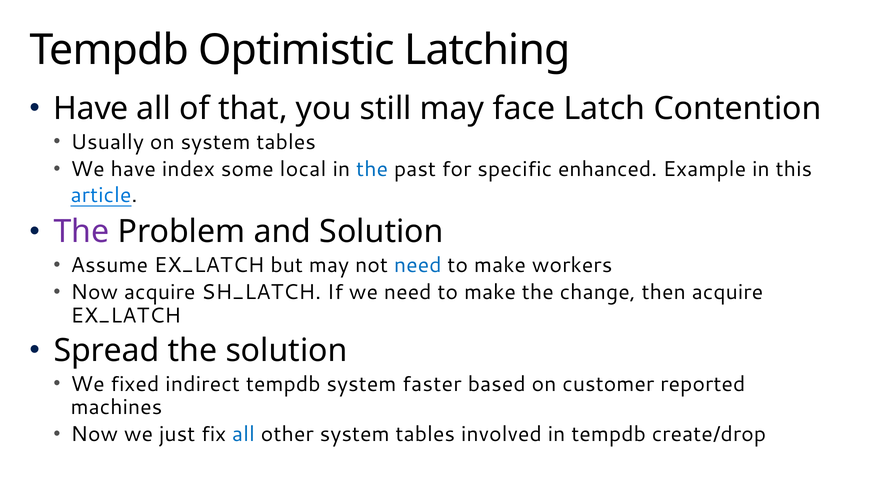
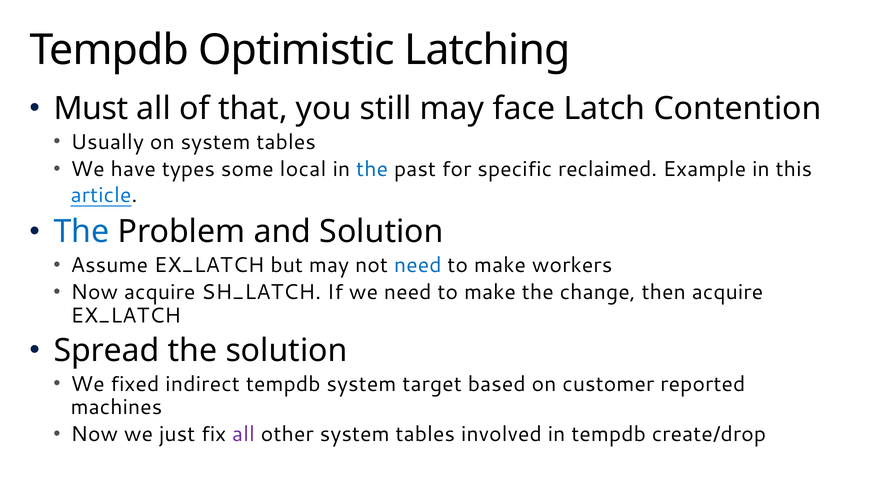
Have: Have -> Must (91, 109)
index: index -> types (188, 169)
enhanced: enhanced -> reclaimed (608, 169)
The colour: purple -> blue (82, 232)
faster: faster -> target (432, 384)
all colour: blue -> purple (243, 434)
